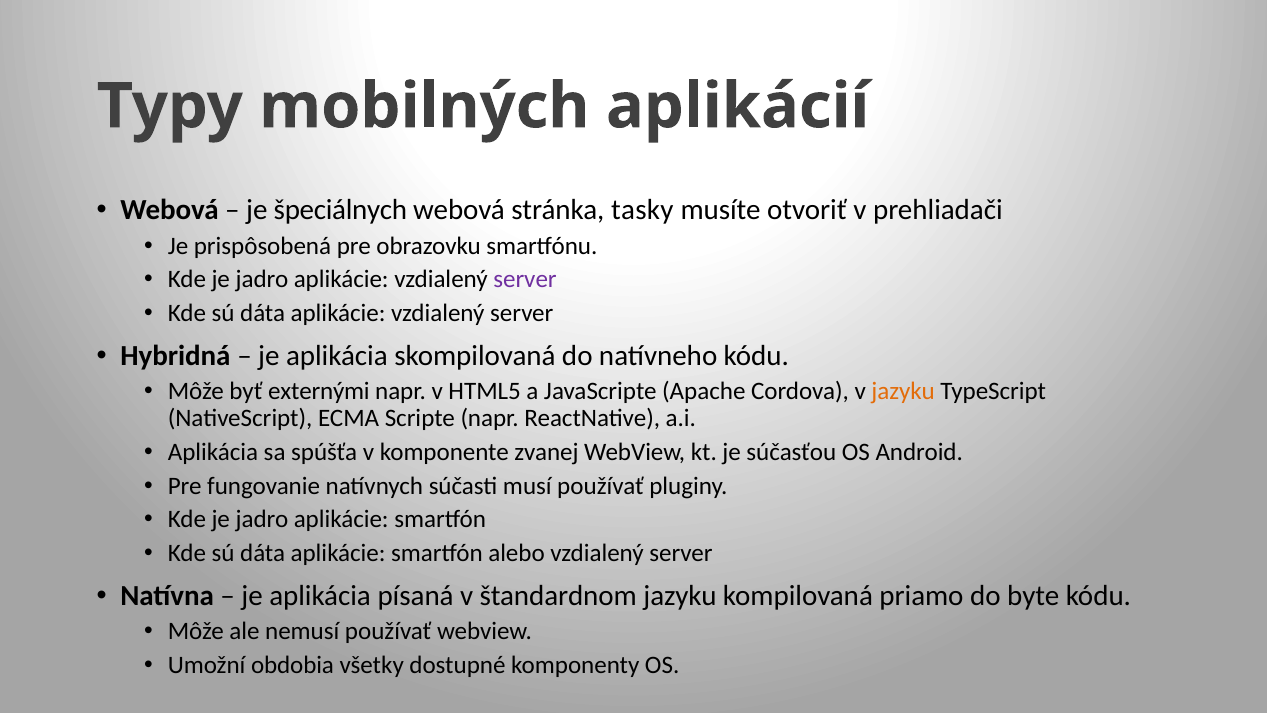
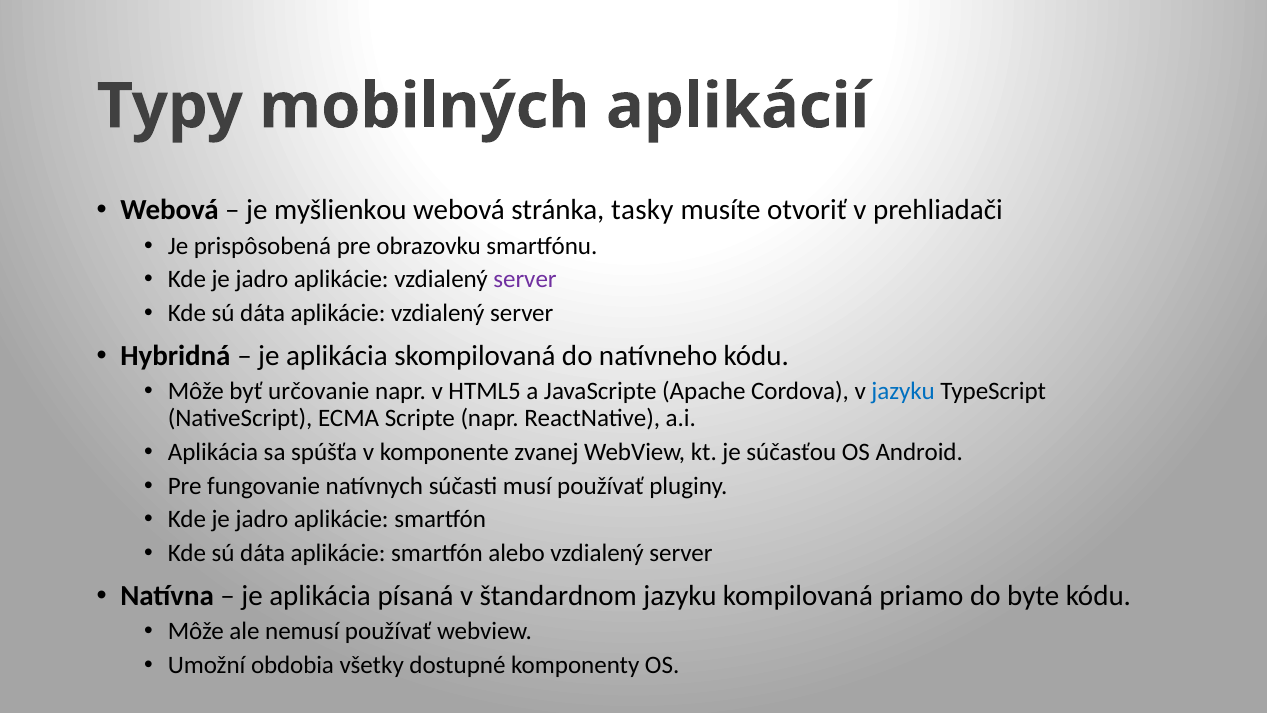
špeciálnych: špeciálnych -> myšlienkou (340, 210)
externými: externými -> určovanie (319, 391)
jazyku colour: orange -> blue (903, 391)
